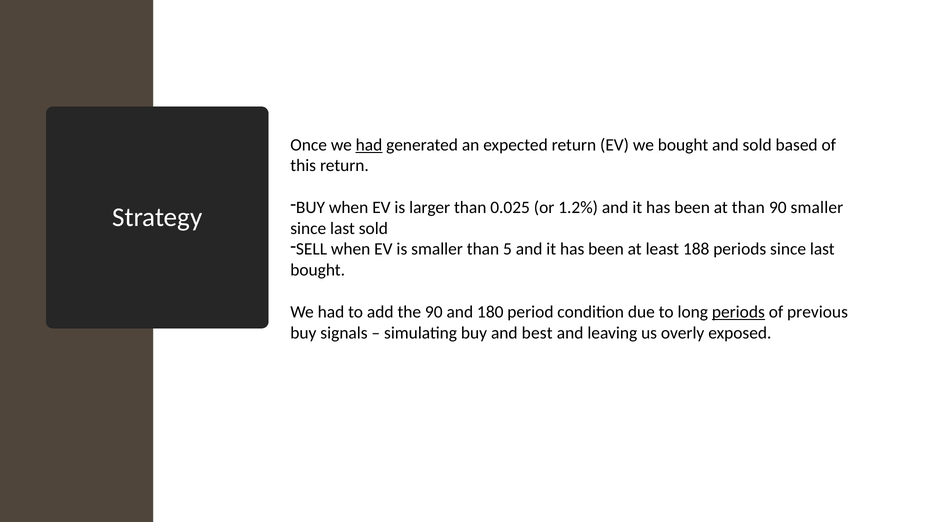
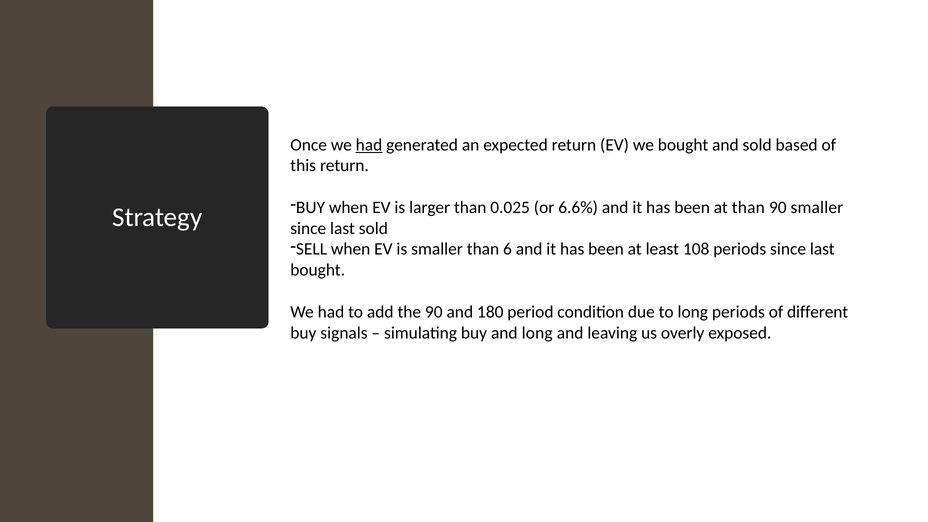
1.2%: 1.2% -> 6.6% (578, 207)
5: 5 -> 6 (508, 249)
188: 188 -> 108 (696, 249)
periods underline: present -> none (738, 312)
previous: previous -> different (818, 312)
and best: best -> long (537, 333)
